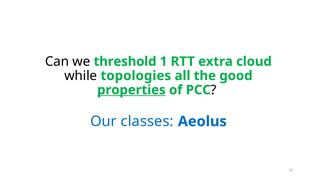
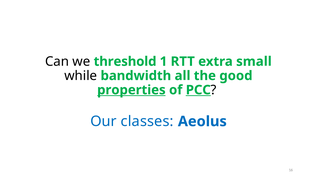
cloud: cloud -> small (254, 62)
topologies: topologies -> bandwidth (136, 76)
PCC underline: none -> present (198, 90)
